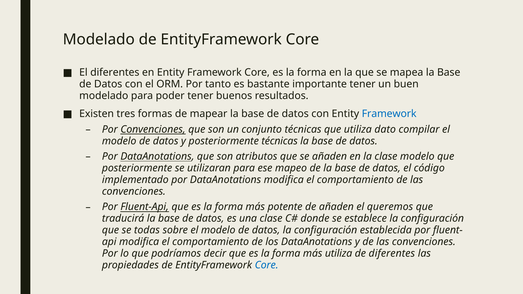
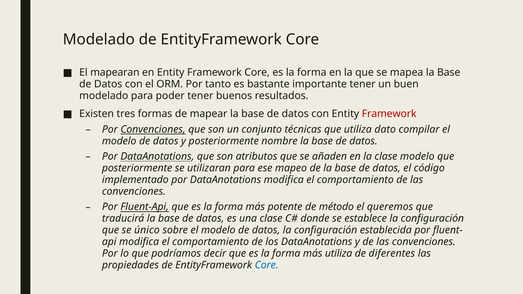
El diferentes: diferentes -> mapearan (115, 72)
Framework colour: blue -> red (389, 114)
posteriormente técnicas: técnicas -> nombre (280, 141)
de añaden: añaden -> método (336, 207)
todas: todas -> único (147, 230)
